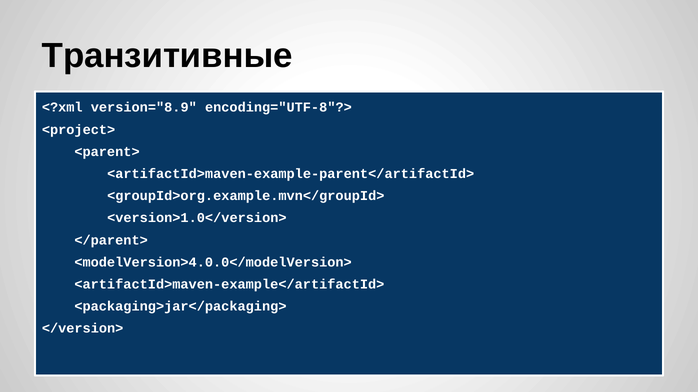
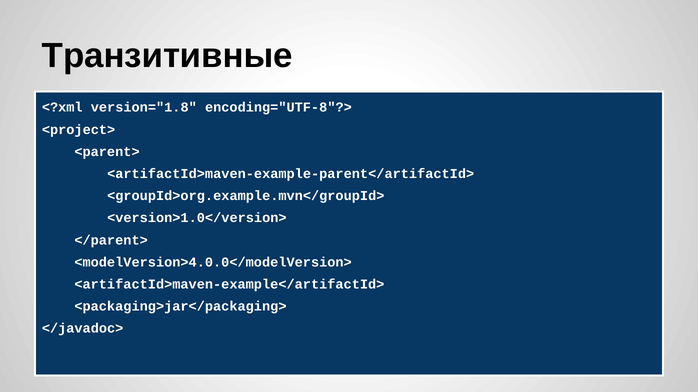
version="8.9: version="8.9 -> version="1.8 (144, 108)
</version>: </version> -> </javadoc> (83, 329)
